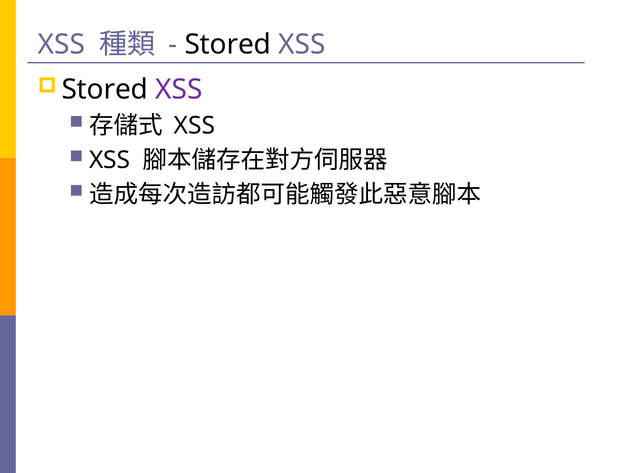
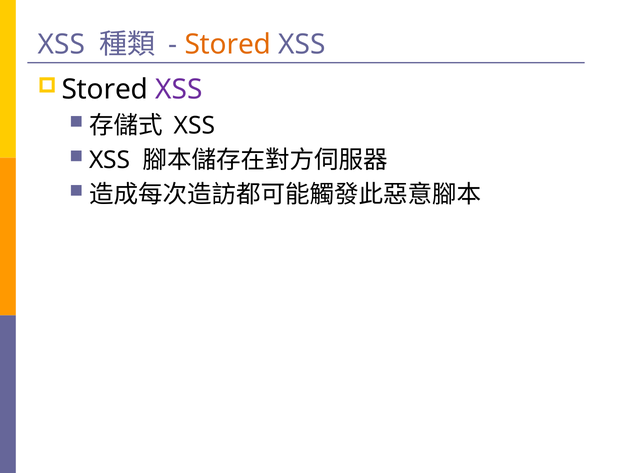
Stored colour: black -> orange (228, 45)
